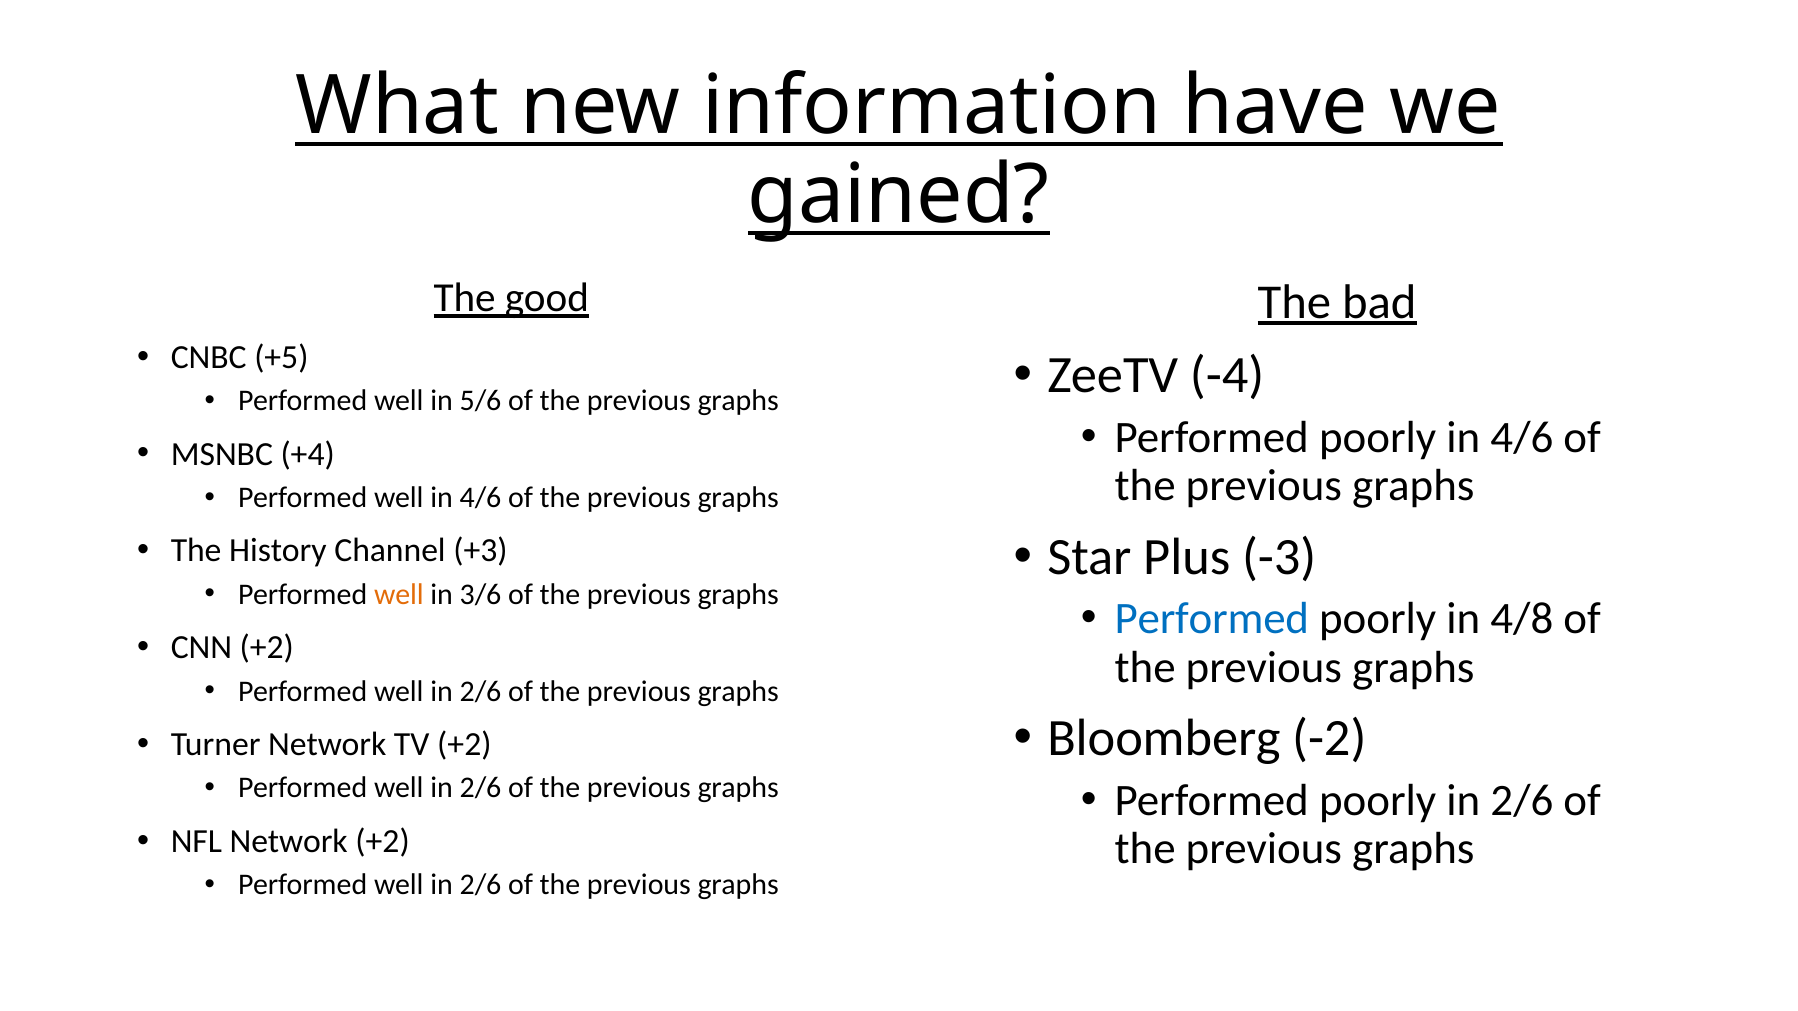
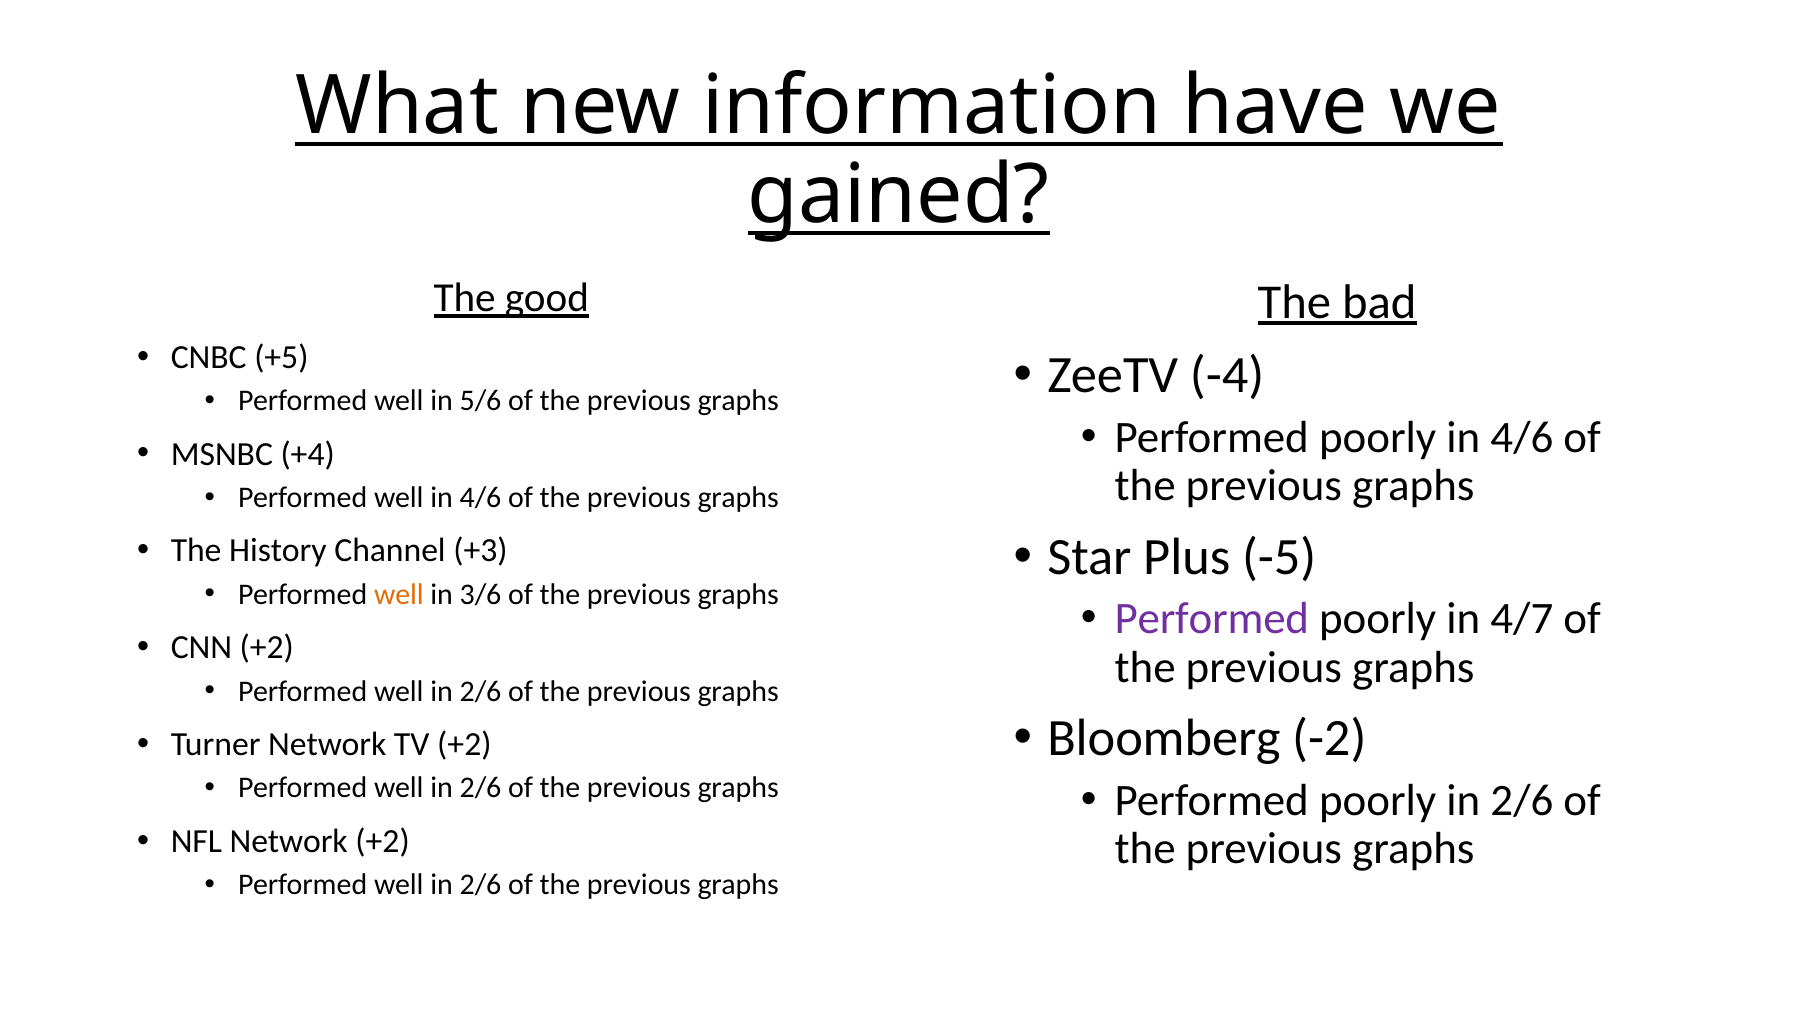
-3: -3 -> -5 (1279, 557)
Performed colour: blue -> purple (1212, 619)
4/8: 4/8 -> 4/7 (1522, 619)
